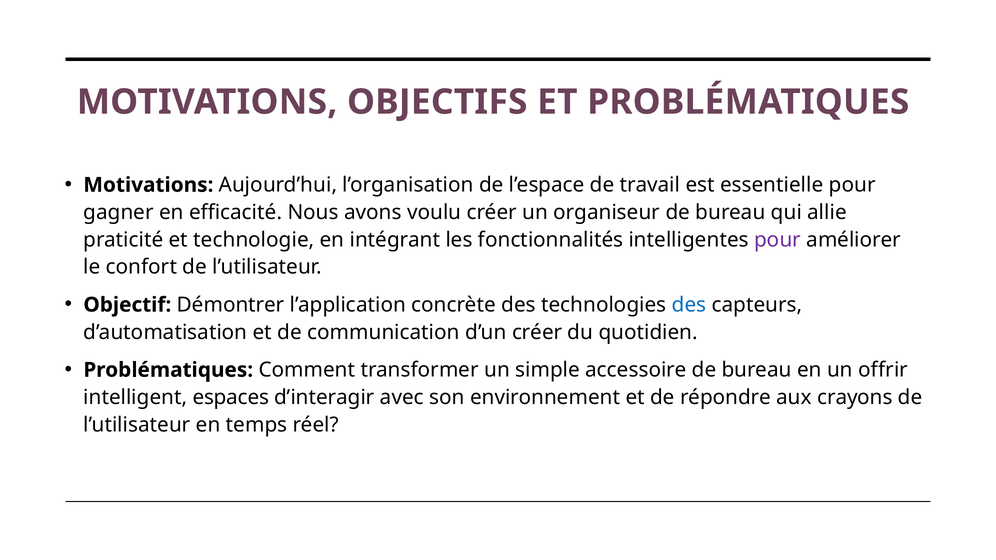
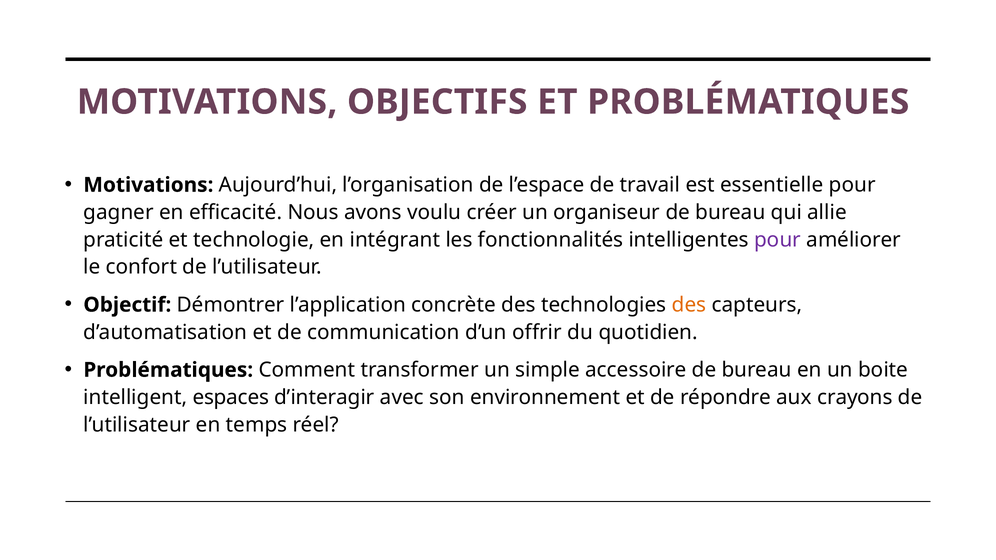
des colour: blue -> orange (689, 305)
d’un créer: créer -> offrir (537, 332)
offrir: offrir -> boite (883, 370)
